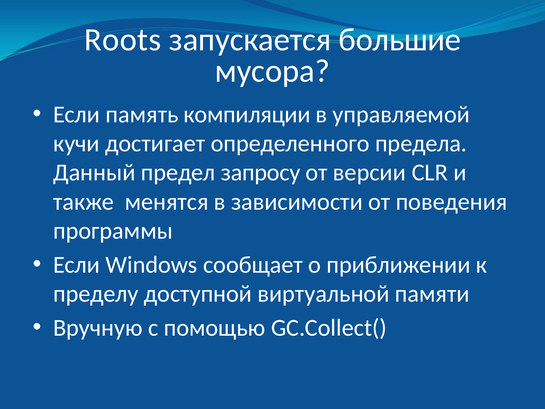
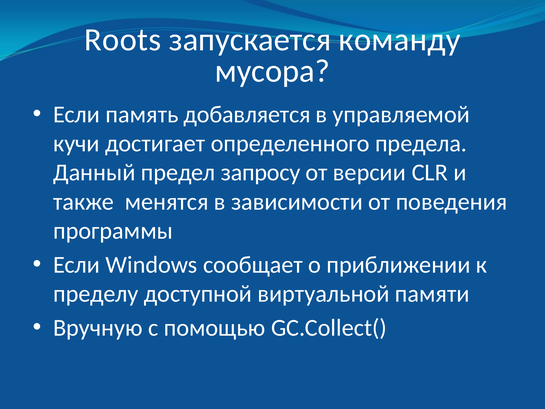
большие: большие -> команду (400, 40)
компиляции: компиляции -> добавляется (247, 114)
